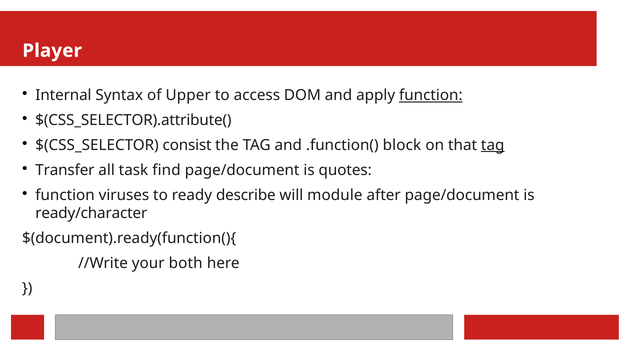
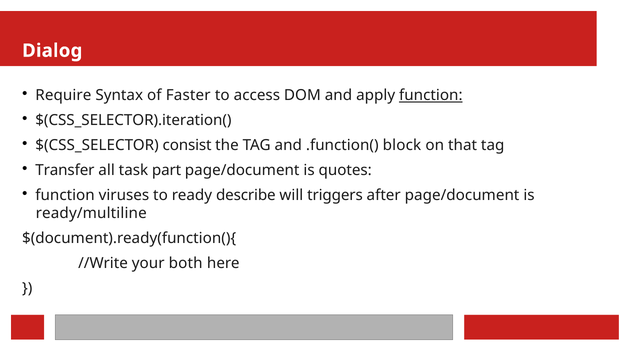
Player: Player -> Dialog (52, 51)
Internal: Internal -> Require (63, 95)
Upper: Upper -> Faster (188, 95)
$(CSS_SELECTOR).attribute(: $(CSS_SELECTOR).attribute( -> $(CSS_SELECTOR).iteration( (133, 120)
tag underline: present -> none (493, 145)
find: find -> part (167, 170)
module: module -> triggers (335, 195)
ready/character: ready/character -> ready/multiline (91, 213)
